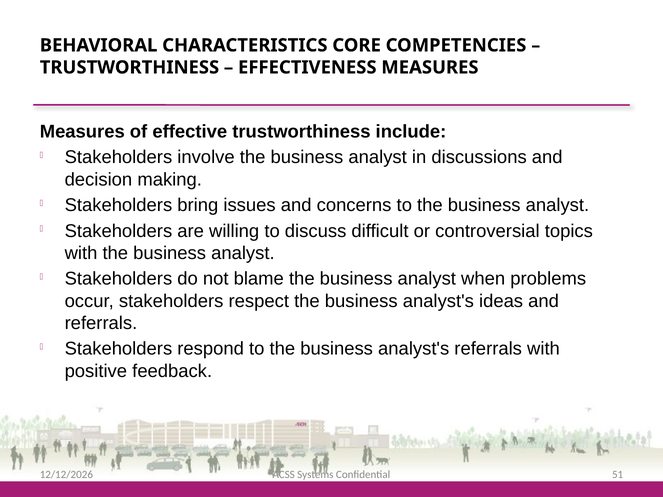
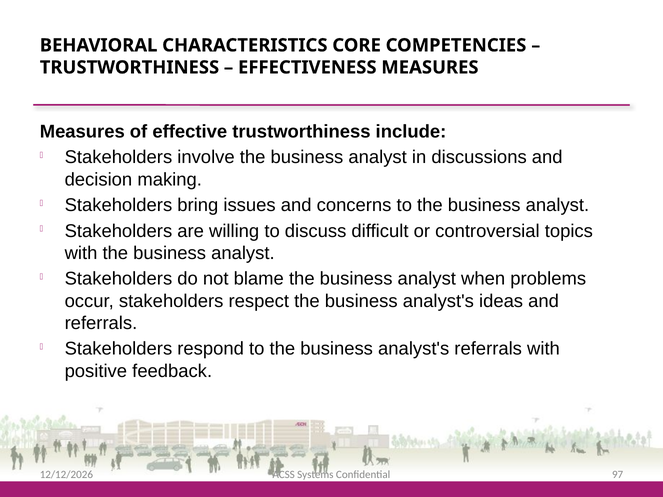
51: 51 -> 97 (618, 475)
